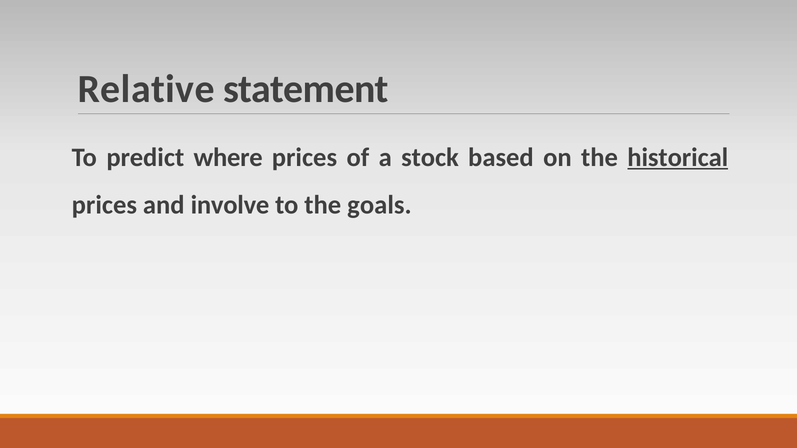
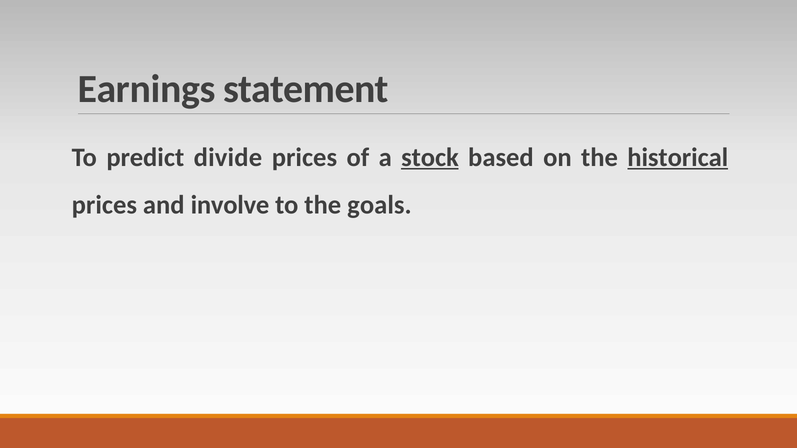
Relative: Relative -> Earnings (147, 89)
where: where -> divide (228, 157)
stock underline: none -> present (430, 157)
